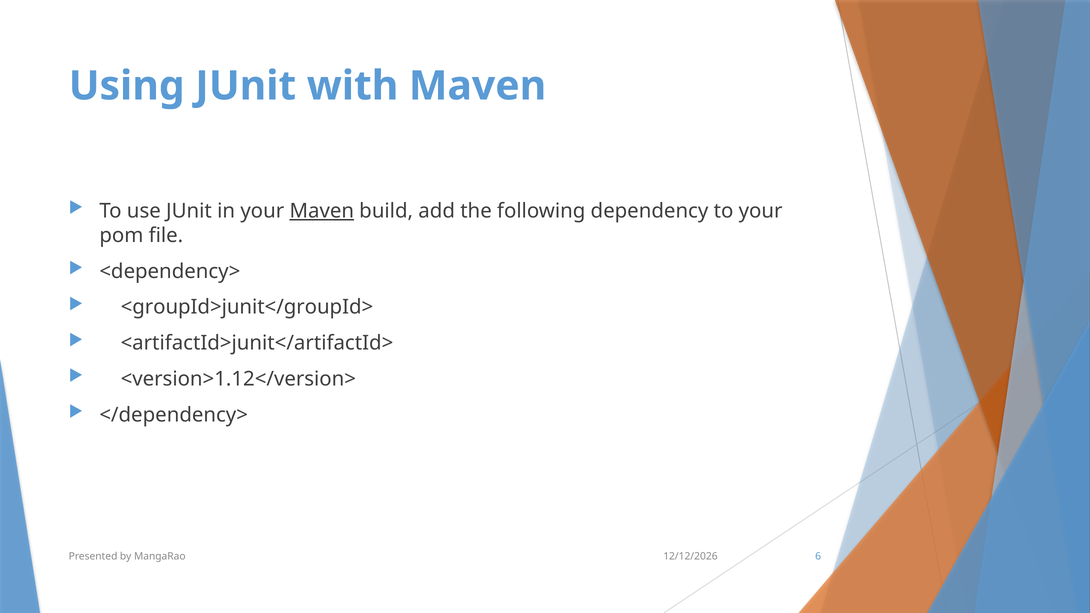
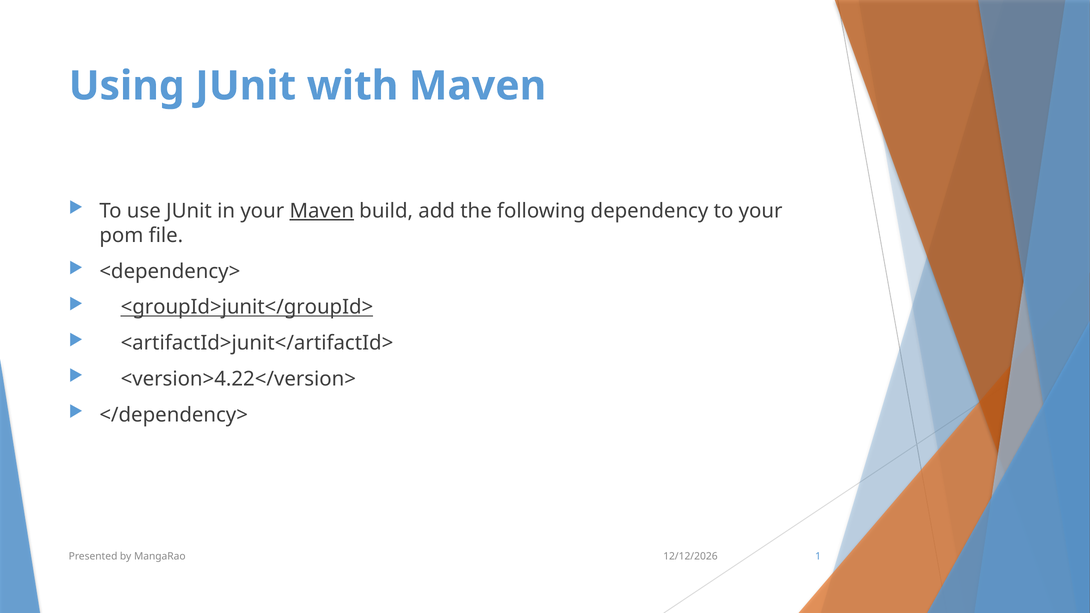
<groupId>junit</groupId> underline: none -> present (247, 307)
<version>1.12</version>: <version>1.12</version> -> <version>4.22</version> (238, 379)
6: 6 -> 1 (818, 556)
